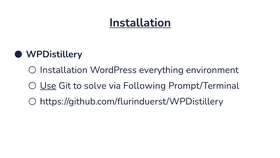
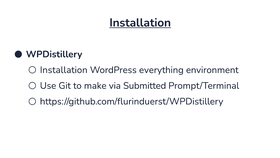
Use underline: present -> none (48, 85)
solve: solve -> make (95, 85)
Following: Following -> Submitted (145, 85)
